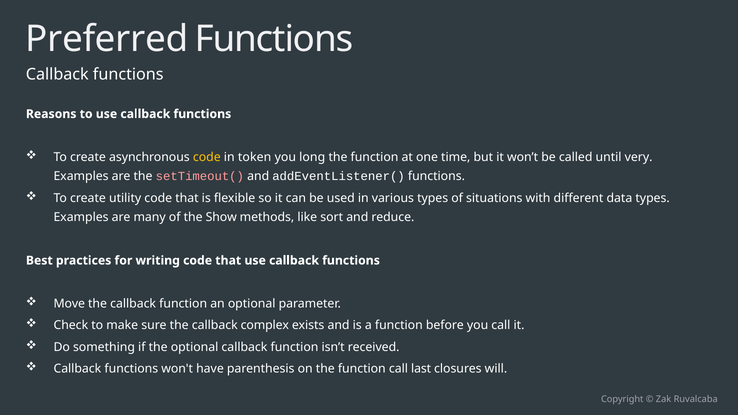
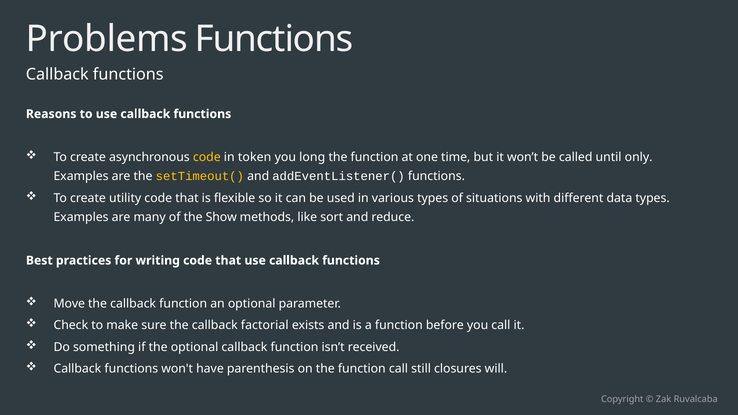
Preferred: Preferred -> Problems (107, 39)
very: very -> only (639, 157)
setTimeout( colour: pink -> yellow (200, 176)
complex: complex -> factorial (265, 325)
last: last -> still (421, 369)
